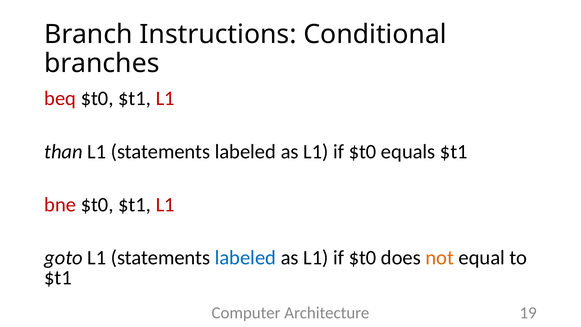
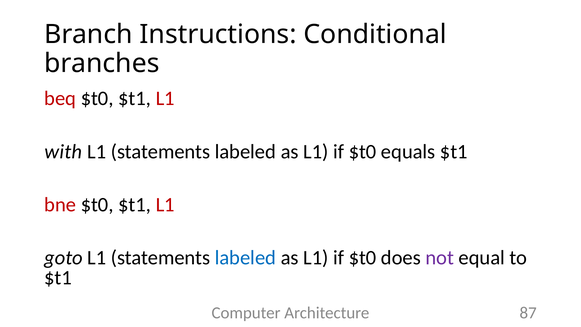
than: than -> with (63, 151)
not colour: orange -> purple (440, 258)
19: 19 -> 87 (528, 313)
